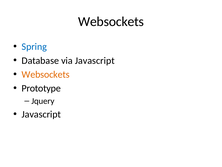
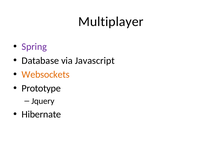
Websockets: Websockets -> Multiplayer (111, 21)
Spring colour: blue -> purple (34, 47)
Javascript: Javascript -> Hibernate (41, 114)
